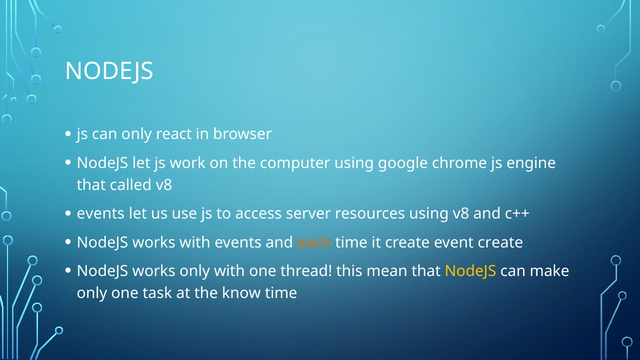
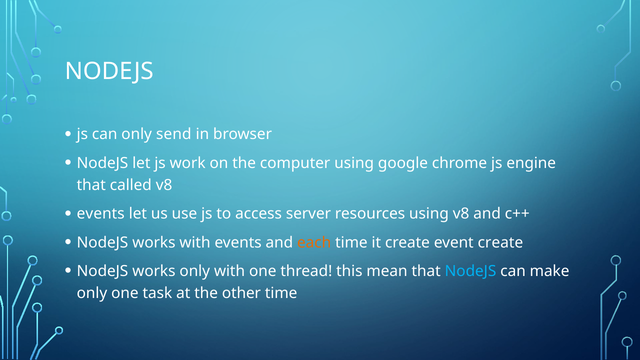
react: react -> send (174, 134)
NodeJS colour: yellow -> light blue (471, 271)
know: know -> other (241, 293)
